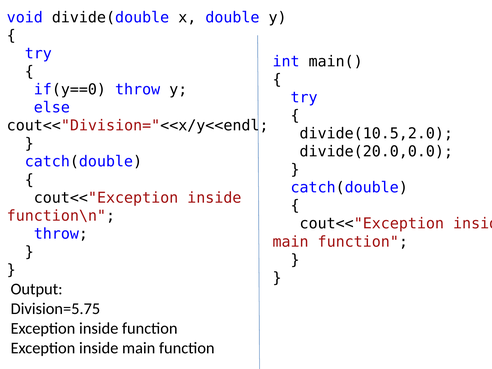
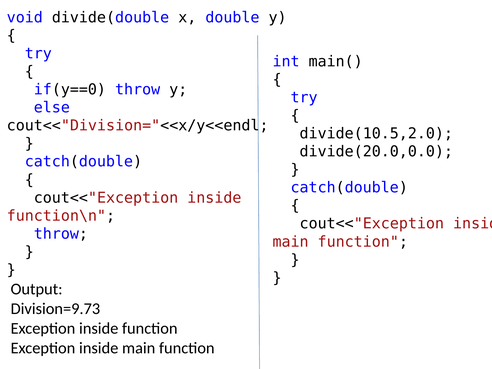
Division=5.75: Division=5.75 -> Division=9.73 (55, 309)
